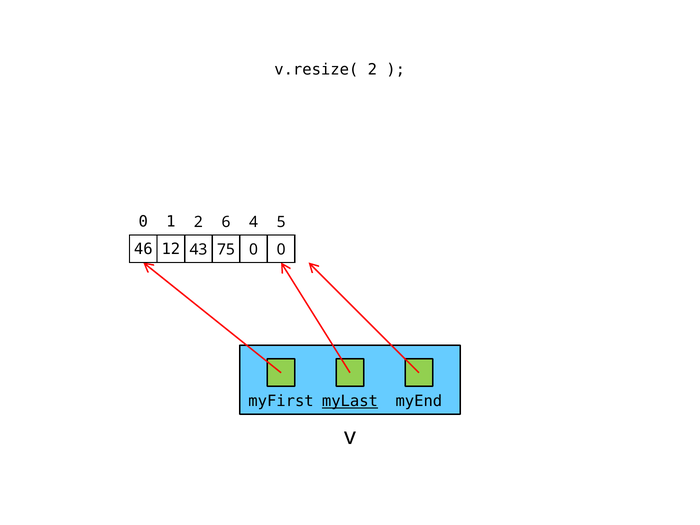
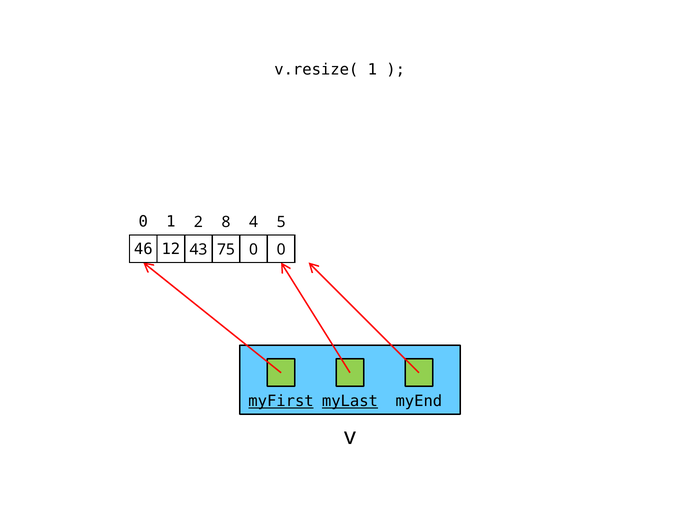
v.resize( 2: 2 -> 1 (372, 70)
6: 6 -> 8 (226, 222)
myFirst underline: none -> present (281, 401)
